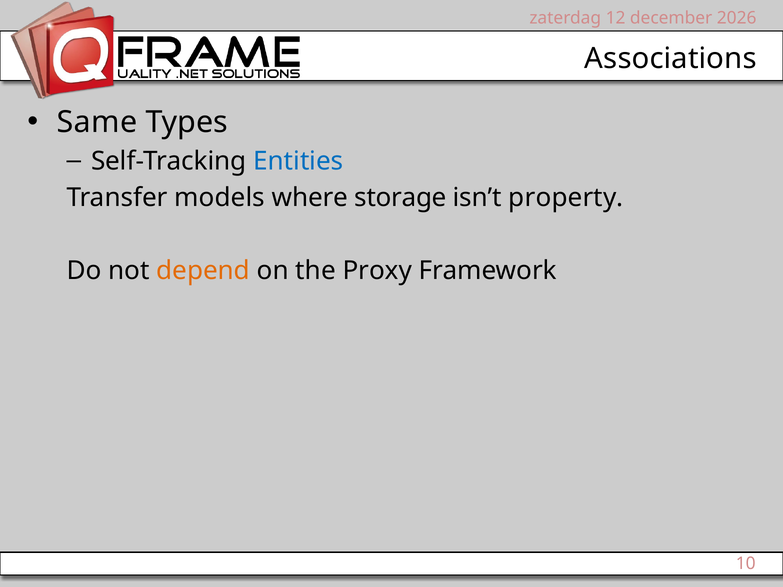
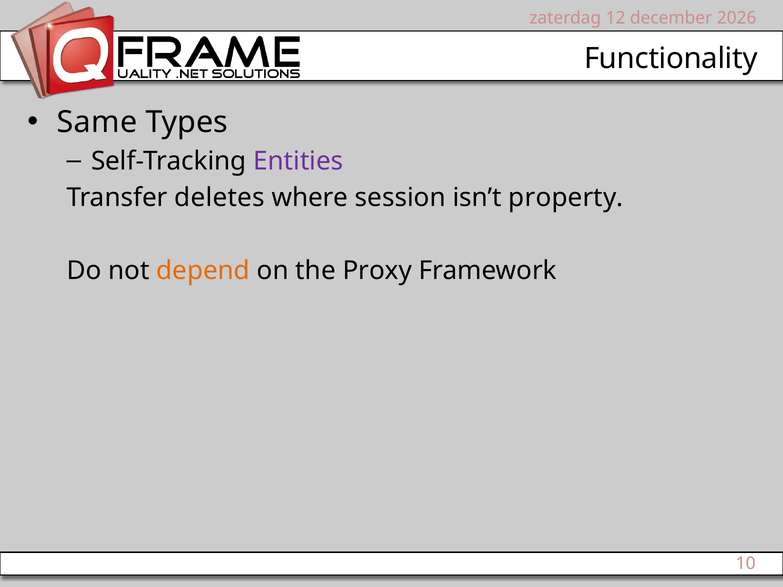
Associations: Associations -> Functionality (671, 58)
Entities colour: blue -> purple (298, 161)
models: models -> deletes (220, 198)
storage: storage -> session (400, 198)
